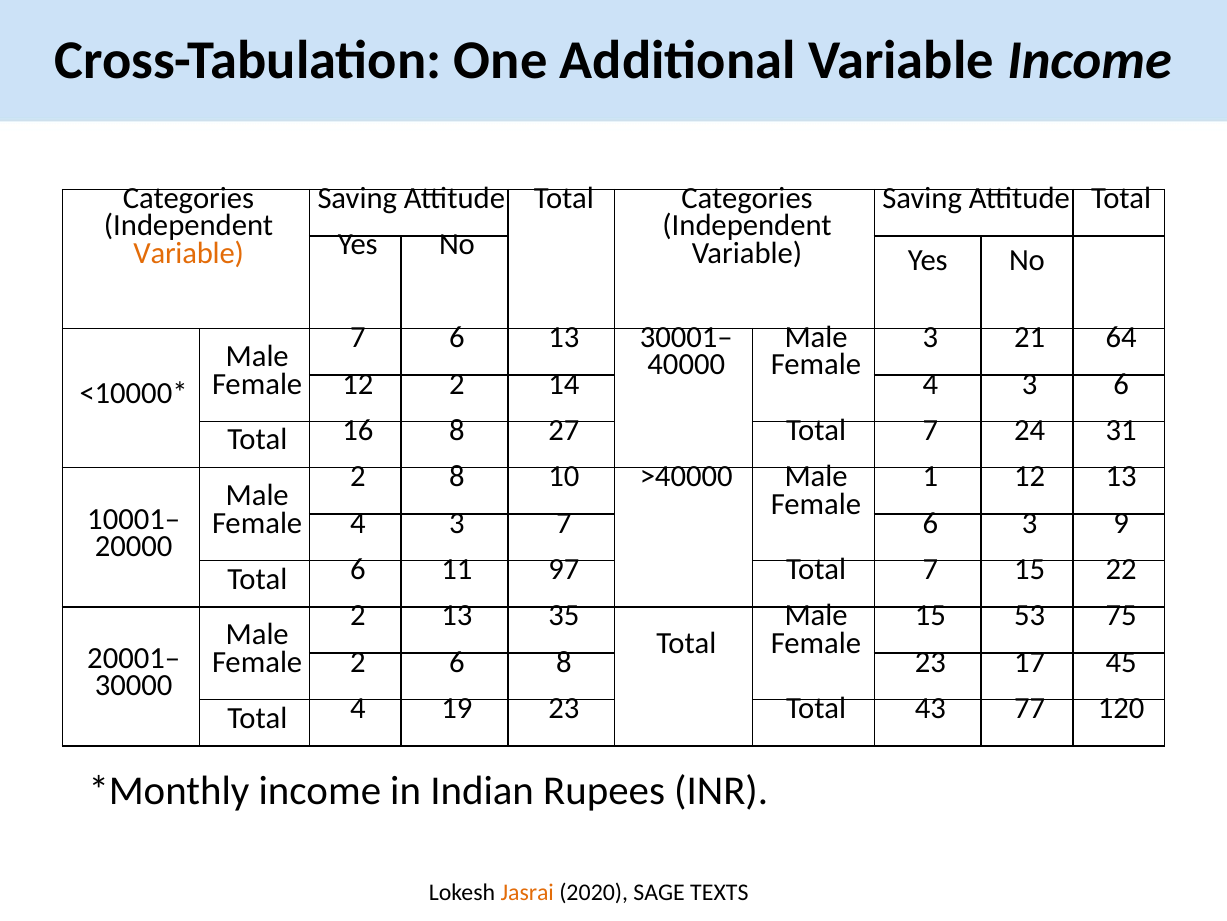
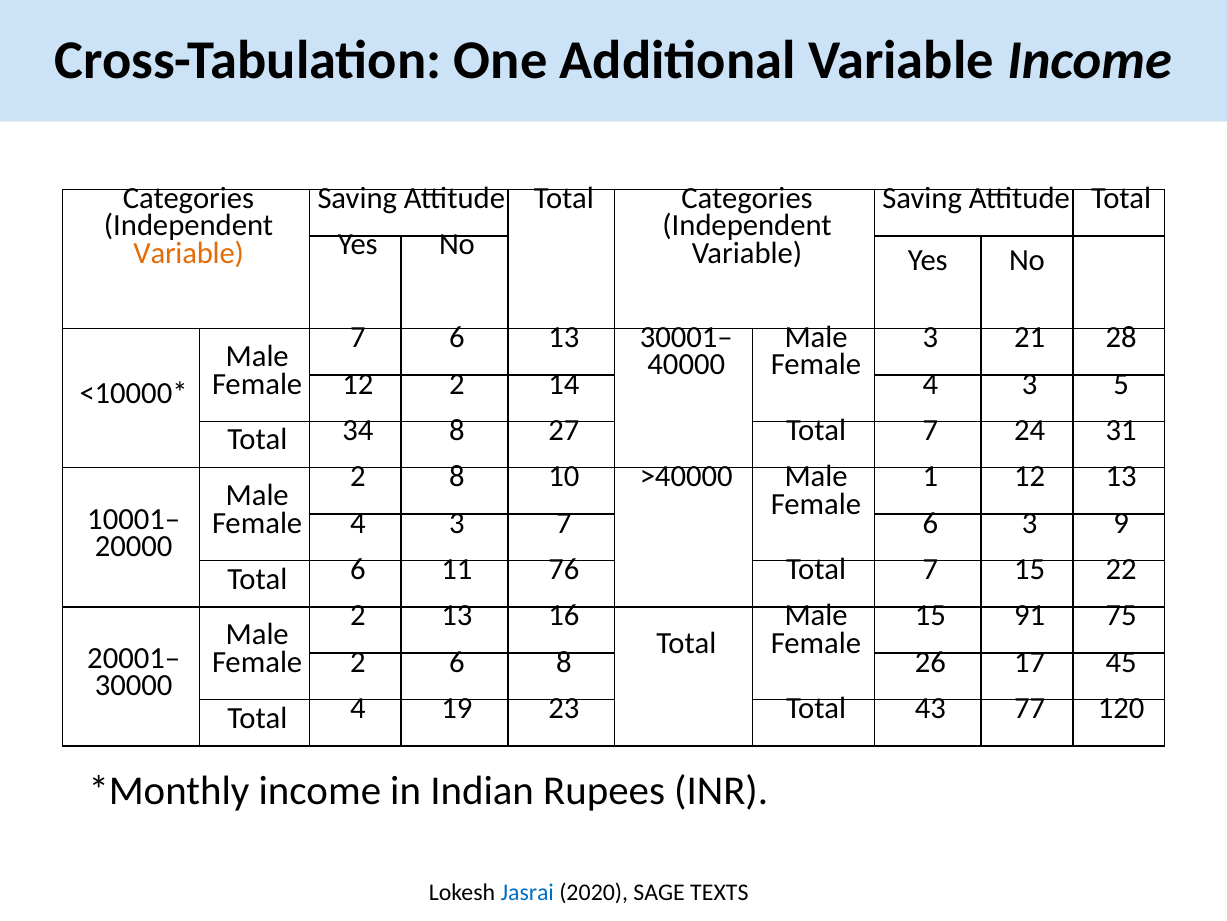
64: 64 -> 28 (1121, 337)
3 6: 6 -> 5 (1121, 384)
16: 16 -> 34 (358, 430)
97: 97 -> 76 (564, 569)
35: 35 -> 16 (564, 615)
53: 53 -> 91 (1030, 615)
8 23: 23 -> 26 (930, 662)
Jasrai colour: orange -> blue (527, 892)
